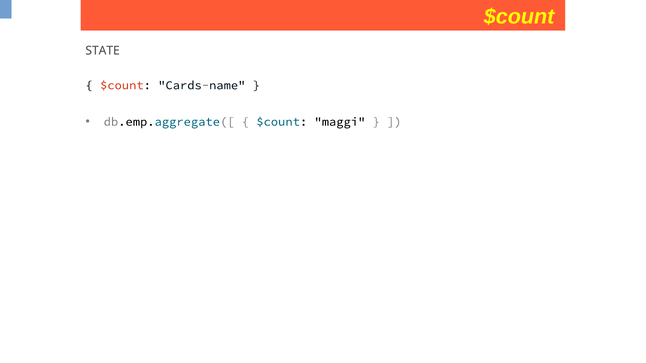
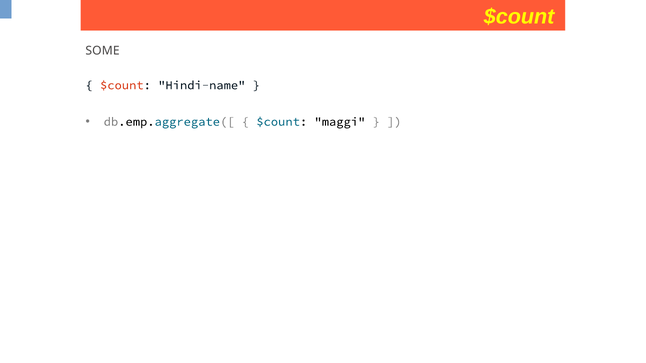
STATE: STATE -> SOME (103, 51)
Cards-name: Cards-name -> Hindi-name (202, 85)
